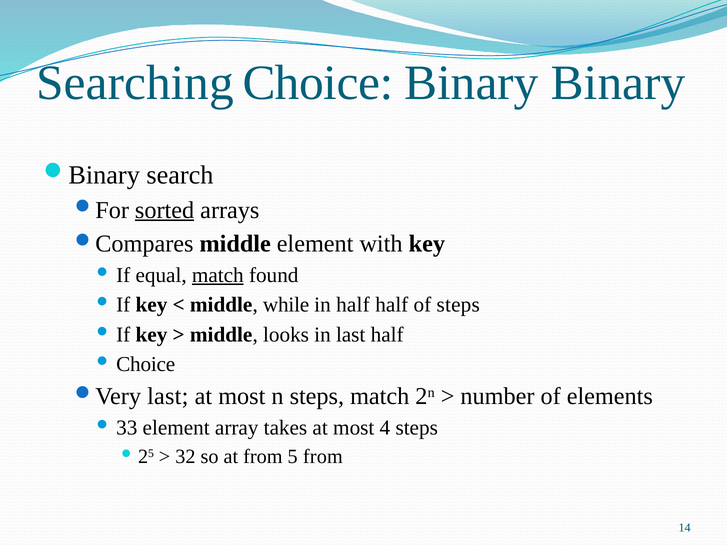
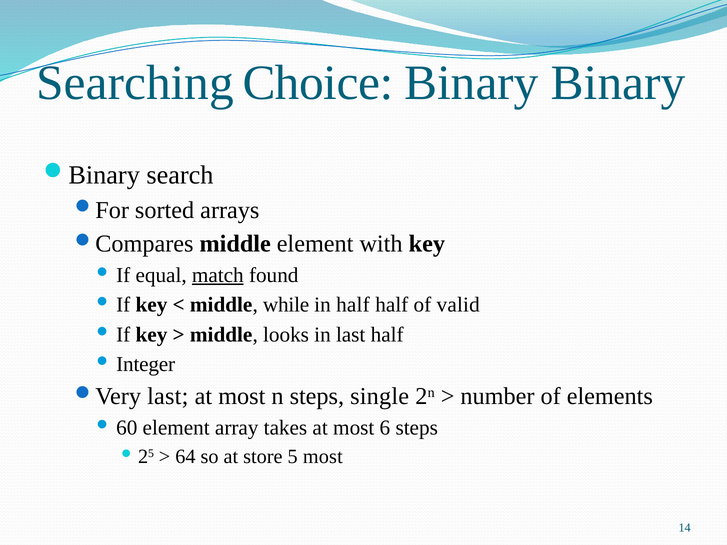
sorted underline: present -> none (165, 210)
of steps: steps -> valid (458, 305)
Choice: Choice -> Integer (146, 364)
steps match: match -> single (380, 397)
33: 33 -> 60 (127, 428)
4: 4 -> 6 (385, 428)
32: 32 -> 64 (185, 457)
at from: from -> store (263, 457)
5 from: from -> most (323, 457)
